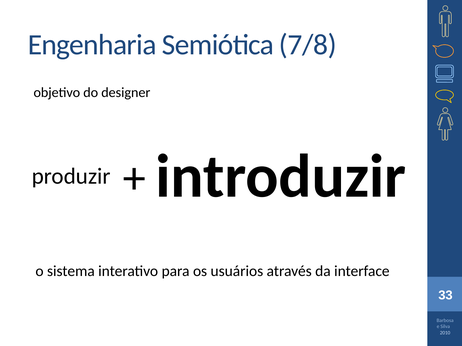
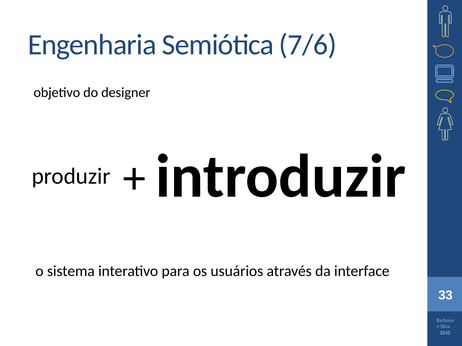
7/8: 7/8 -> 7/6 (308, 45)
